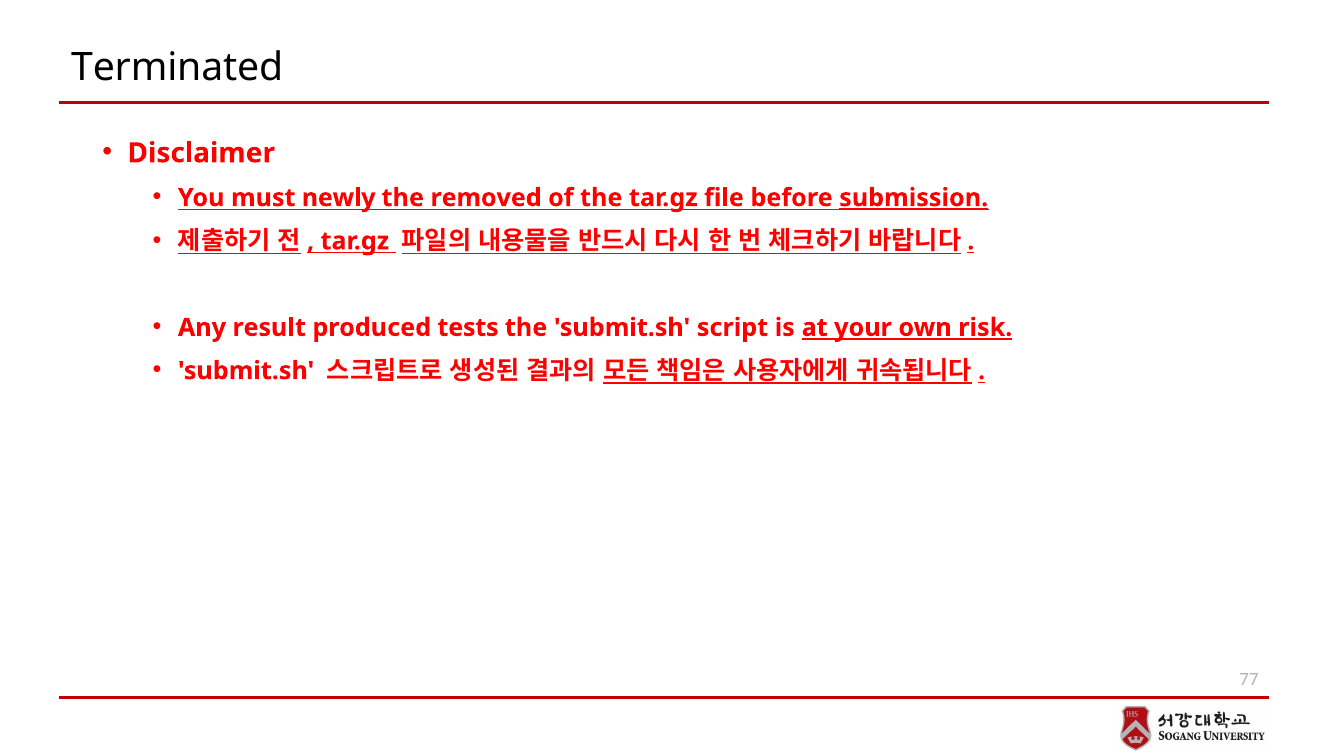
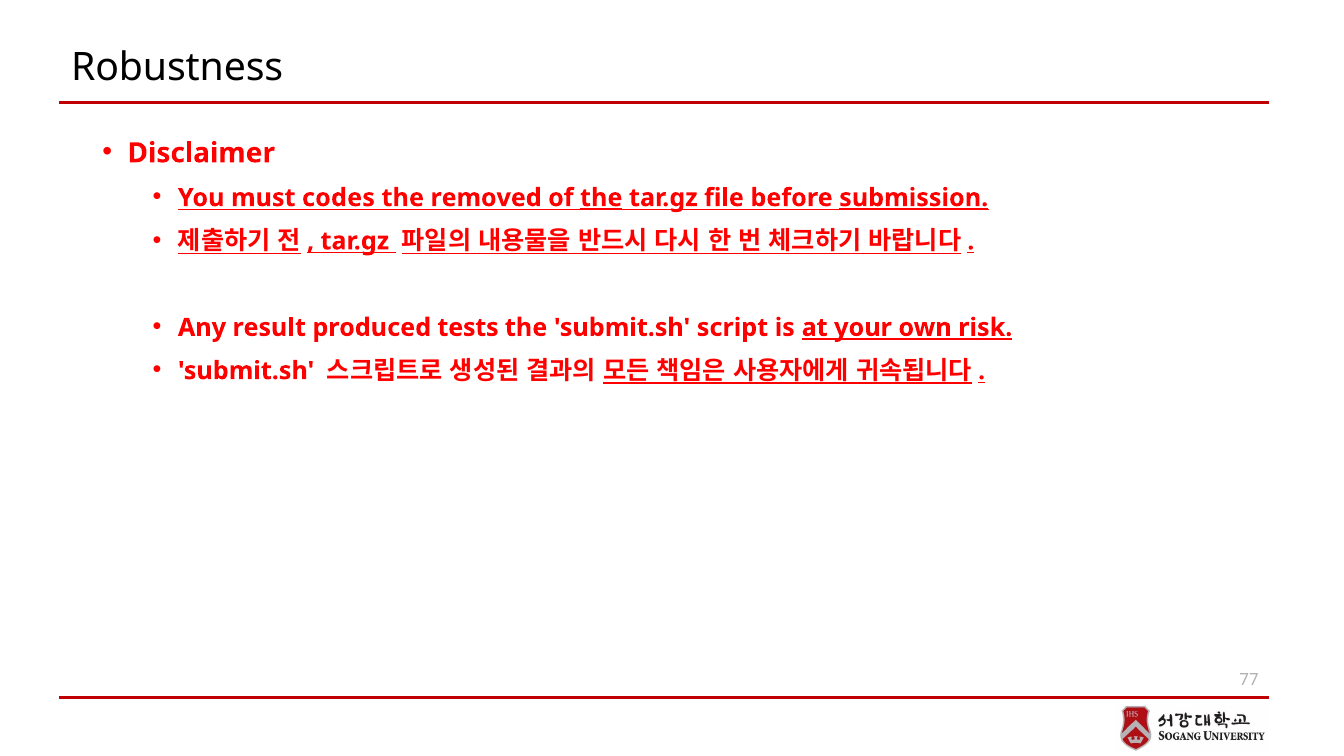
Terminated: Terminated -> Robustness (177, 67)
newly: newly -> codes (338, 198)
the underline: none -> present (601, 198)
